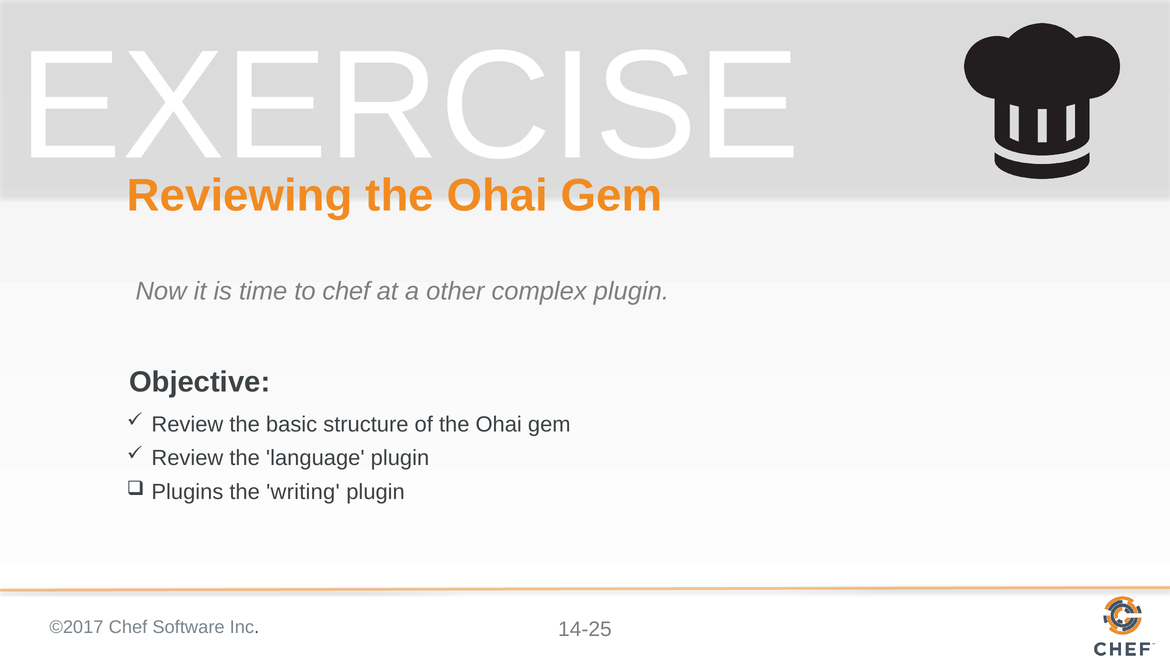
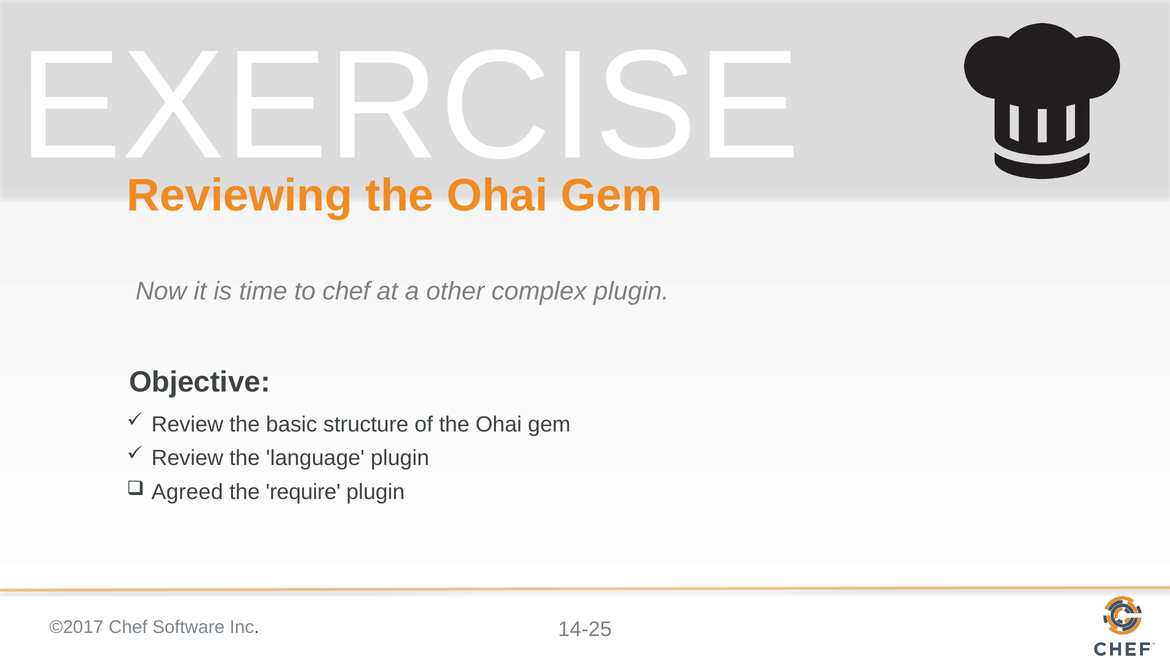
Plugins: Plugins -> Agreed (187, 492)
writing: writing -> require (303, 492)
